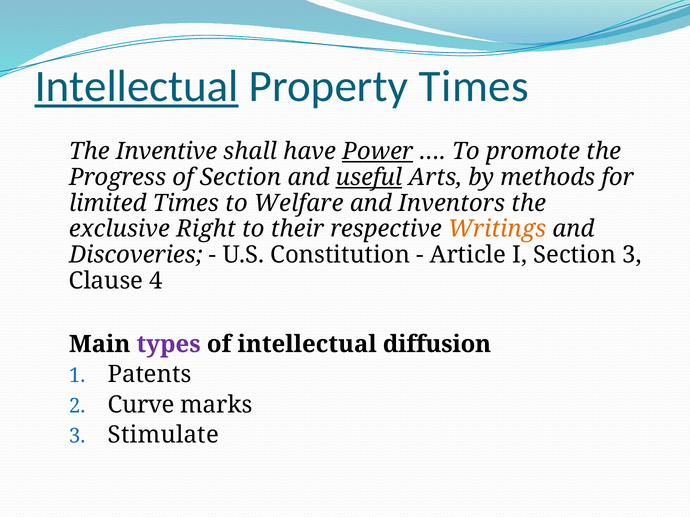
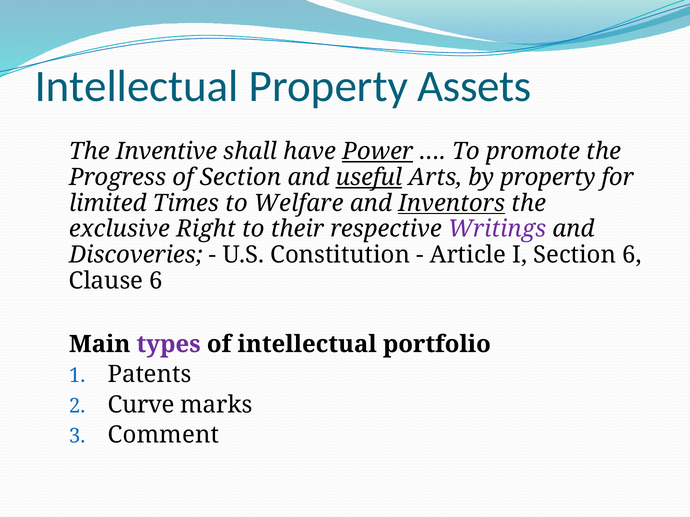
Intellectual underline: present -> none (137, 87)
Property Times: Times -> Assets (474, 87)
by methods: methods -> property (548, 178)
Inventors underline: none -> present (452, 203)
Writings colour: orange -> purple (497, 229)
Section 3: 3 -> 6 (632, 255)
Clause 4: 4 -> 6 (156, 281)
diffusion: diffusion -> portfolio (437, 345)
Stimulate: Stimulate -> Comment (163, 435)
